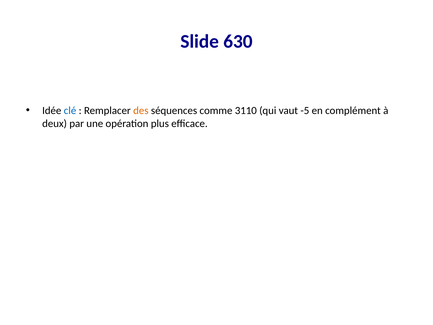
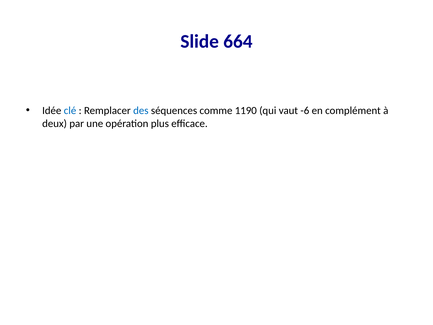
630: 630 -> 664 (238, 41)
des colour: orange -> blue (141, 110)
3110: 3110 -> 1190 (246, 110)
-5: -5 -> -6 (305, 110)
